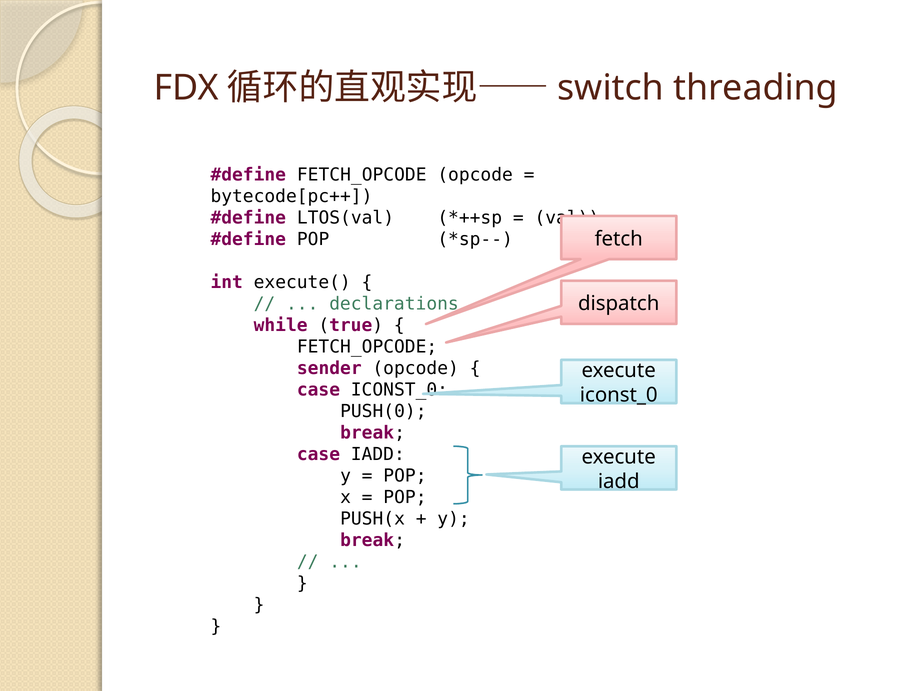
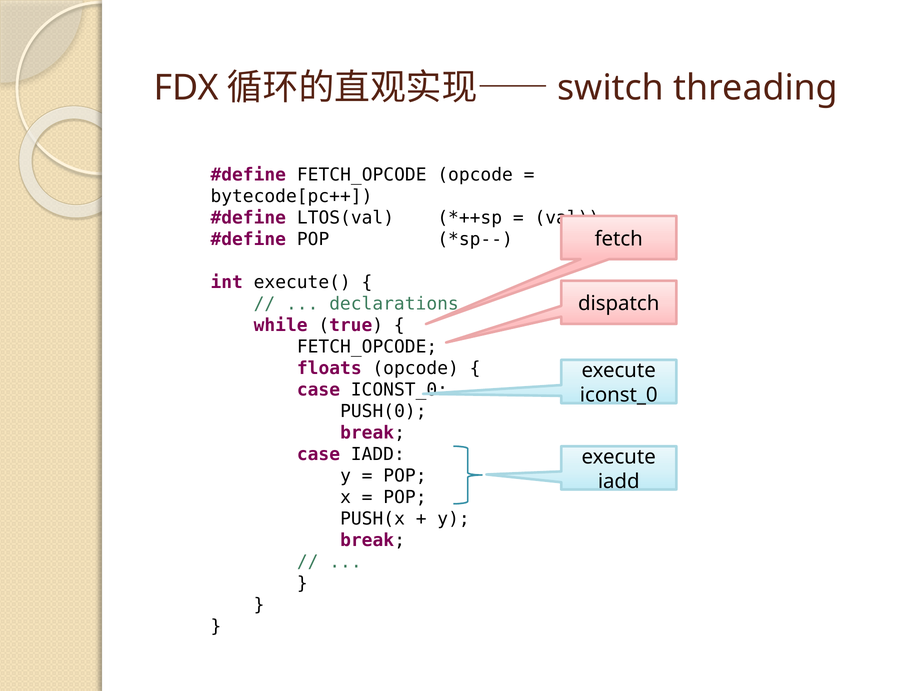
sender: sender -> floats (329, 368)
